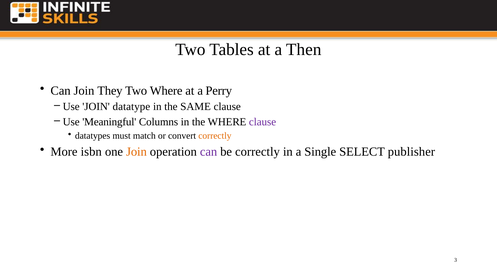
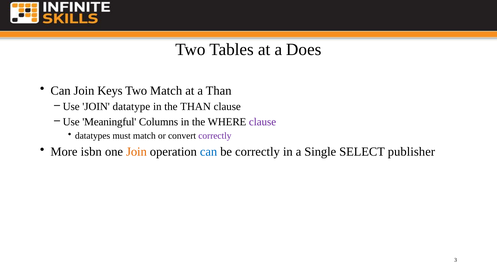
Then: Then -> Does (304, 49)
They: They -> Keys (110, 90)
Two Where: Where -> Match (166, 90)
a Perry: Perry -> Than (219, 90)
the SAME: SAME -> THAN (196, 107)
correctly colour: orange -> purple (215, 136)
can colour: purple -> blue (209, 151)
